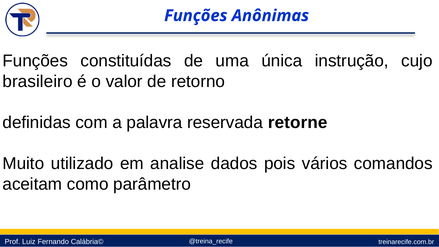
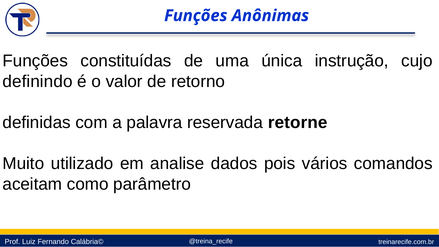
brasileiro: brasileiro -> definindo (38, 82)
